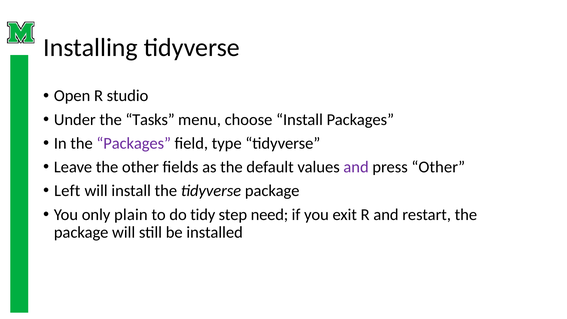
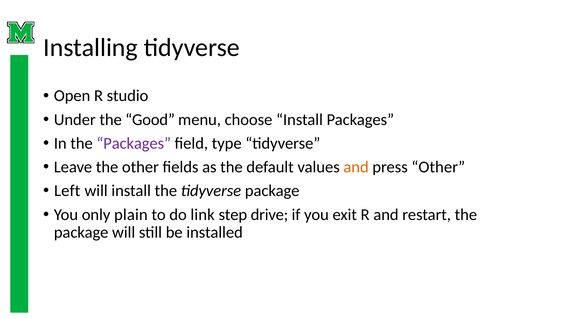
Tasks: Tasks -> Good (150, 120)
and colour: purple -> orange (356, 167)
tidy: tidy -> link (203, 215)
need: need -> drive (269, 215)
